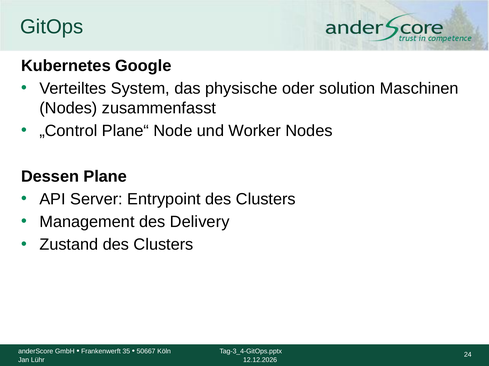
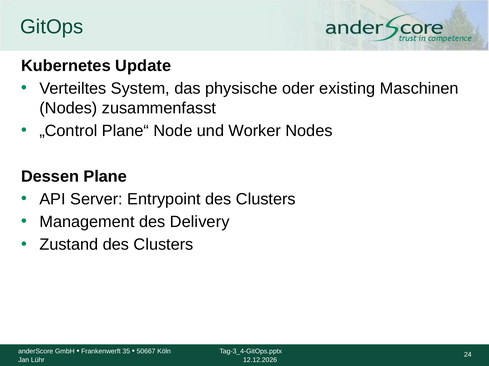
Google: Google -> Update (143, 66)
solution: solution -> existing (347, 89)
